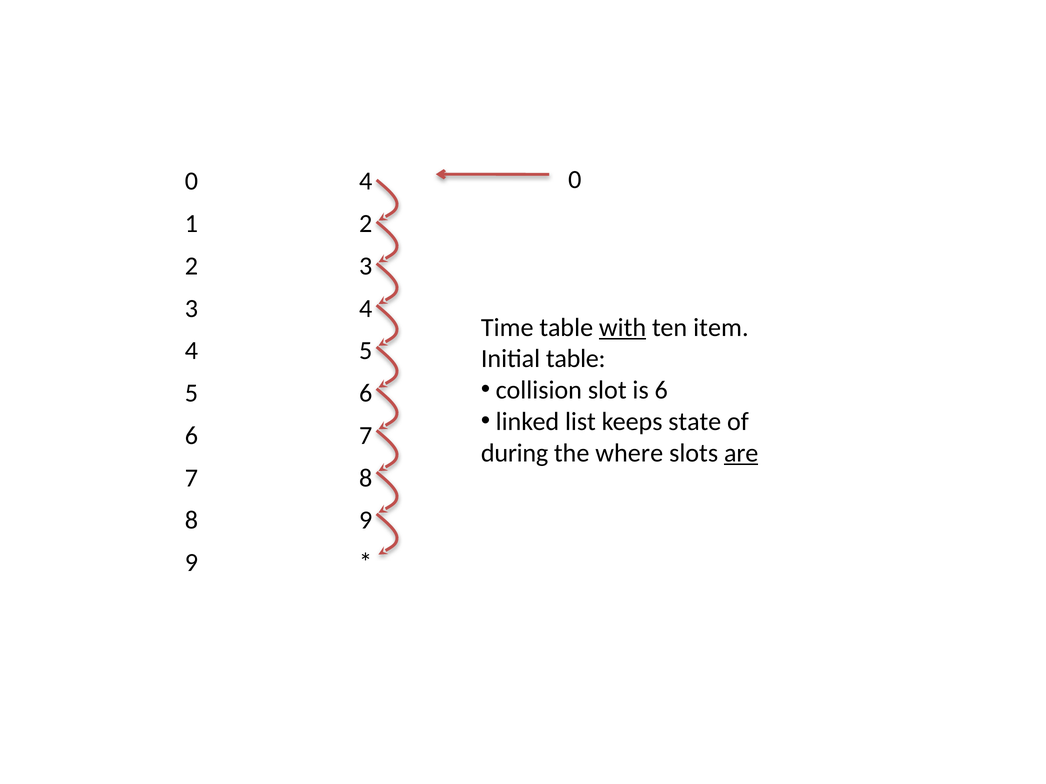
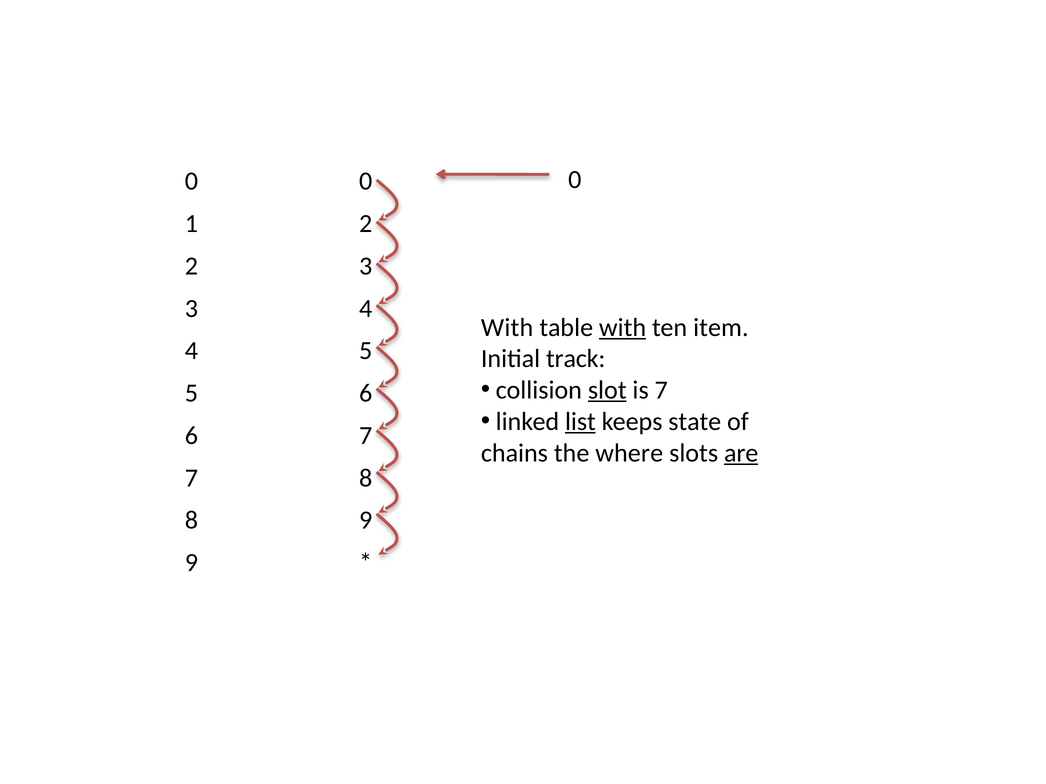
0 4: 4 -> 0 (366, 181)
Time: Time -> With (507, 328)
Initial table: table -> track (576, 359)
slot underline: none -> present (607, 390)
is 6: 6 -> 7 (661, 390)
list underline: none -> present (580, 422)
during: during -> chains (514, 453)
